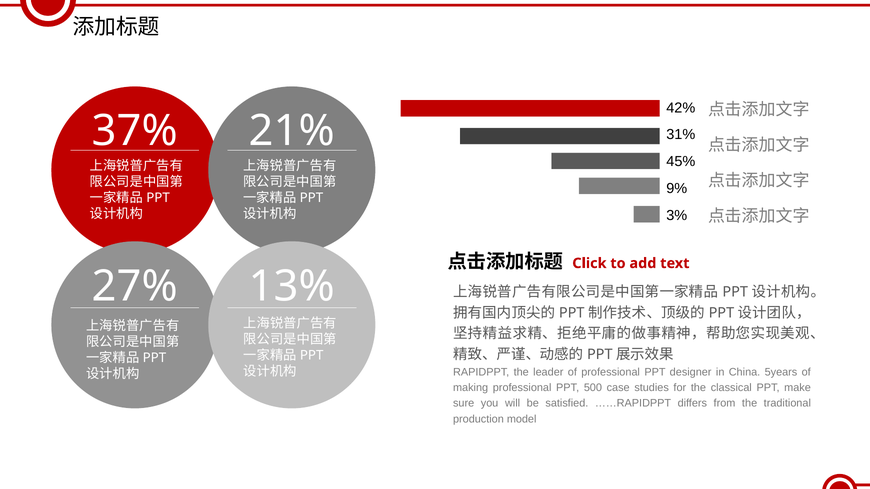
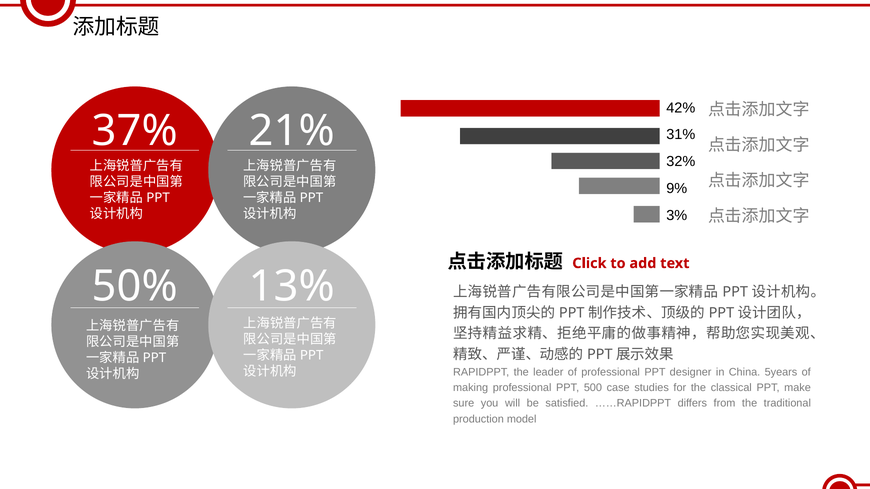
45%: 45% -> 32% (681, 162)
27%: 27% -> 50% (135, 287)
